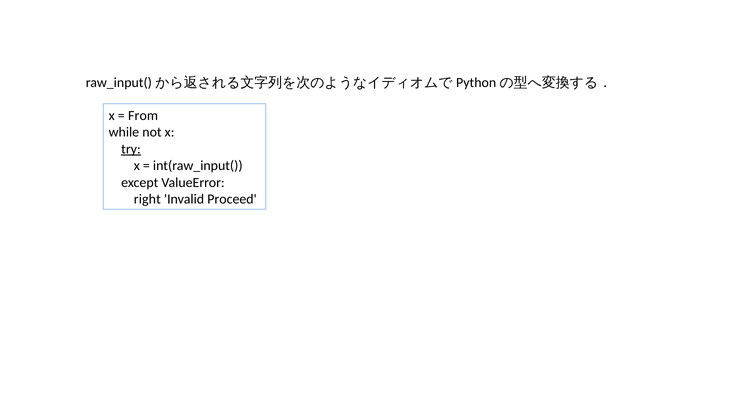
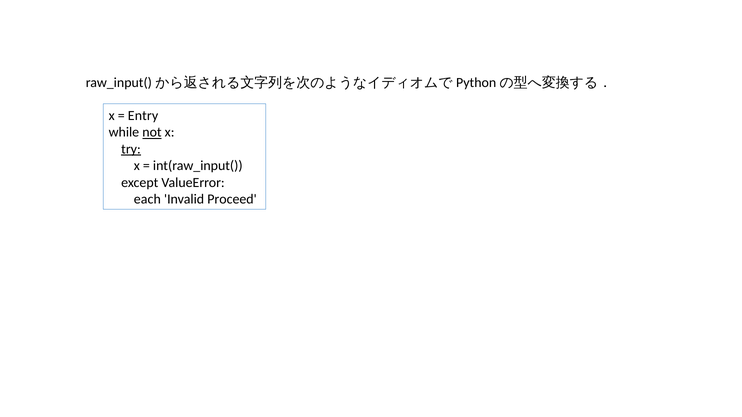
From: From -> Entry (143, 116)
not underline: none -> present (152, 132)
right: right -> each (147, 199)
